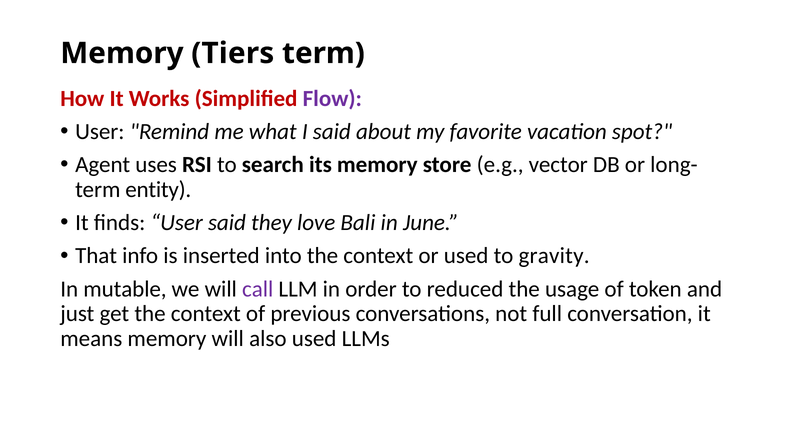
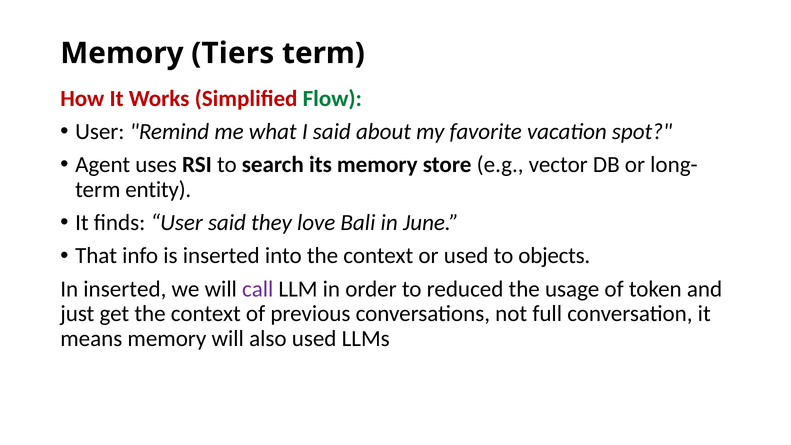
Flow colour: purple -> green (332, 98)
gravity: gravity -> objects (554, 256)
In mutable: mutable -> inserted (125, 289)
